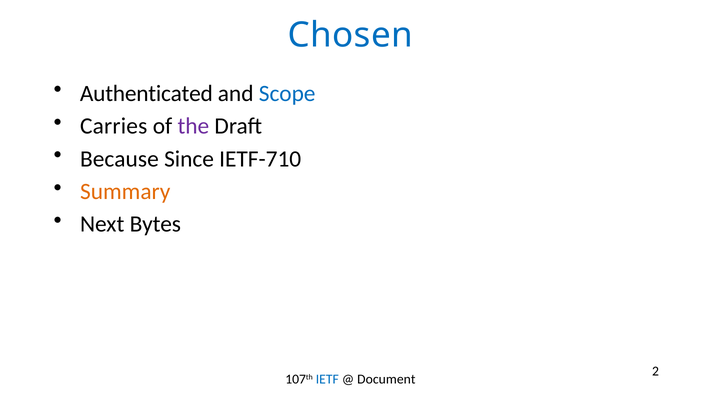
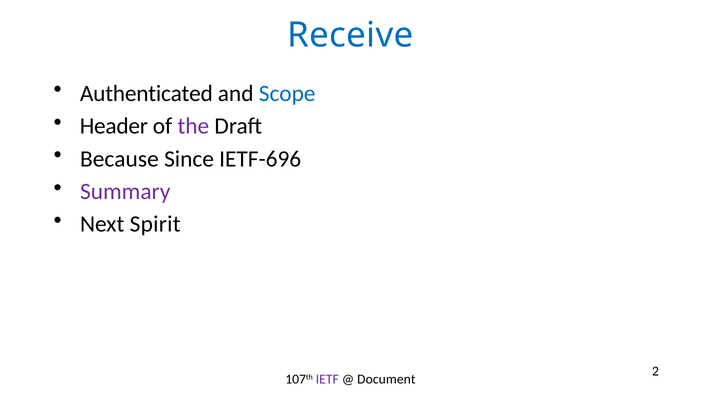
Chosen: Chosen -> Receive (350, 35)
Carries: Carries -> Header (114, 126)
IETF-710: IETF-710 -> IETF-696 (260, 159)
Summary colour: orange -> purple (125, 192)
Bytes: Bytes -> Spirit (155, 224)
IETF colour: blue -> purple (327, 380)
